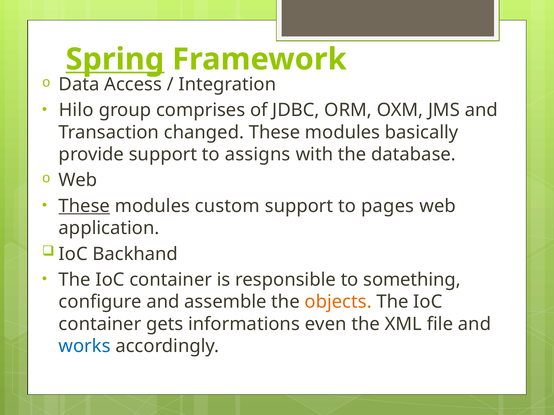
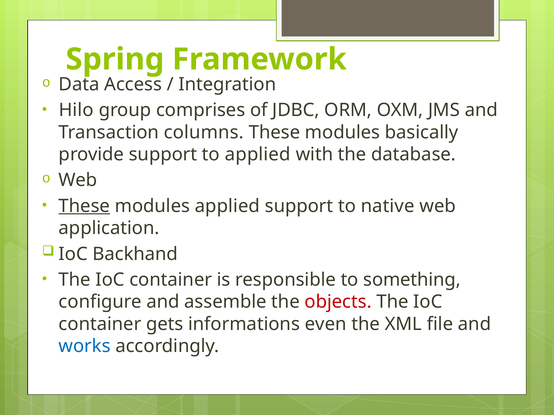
Spring underline: present -> none (115, 59)
changed: changed -> columns (204, 132)
to assigns: assigns -> applied (258, 155)
modules custom: custom -> applied (227, 206)
pages: pages -> native (388, 206)
objects colour: orange -> red (338, 302)
